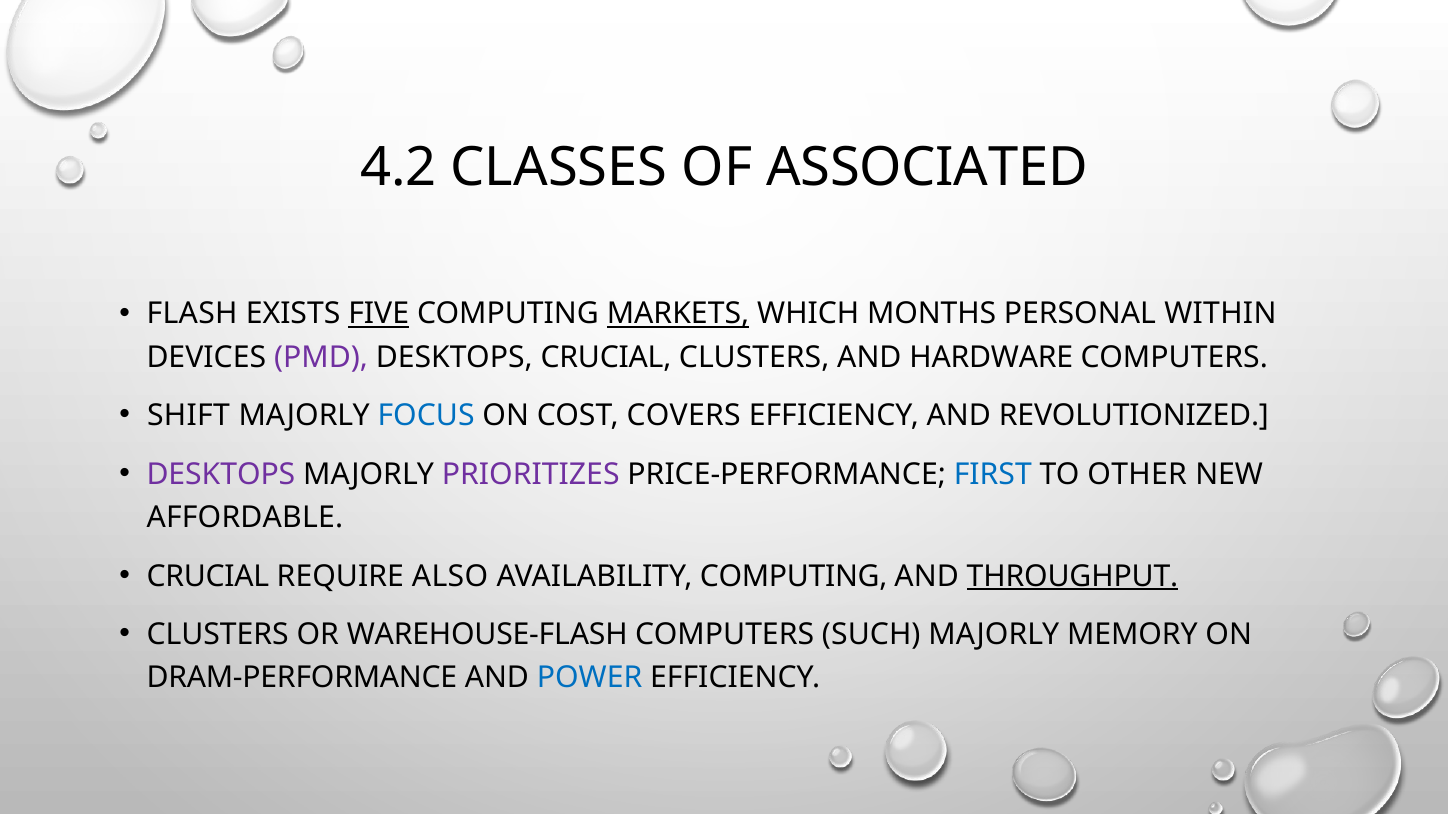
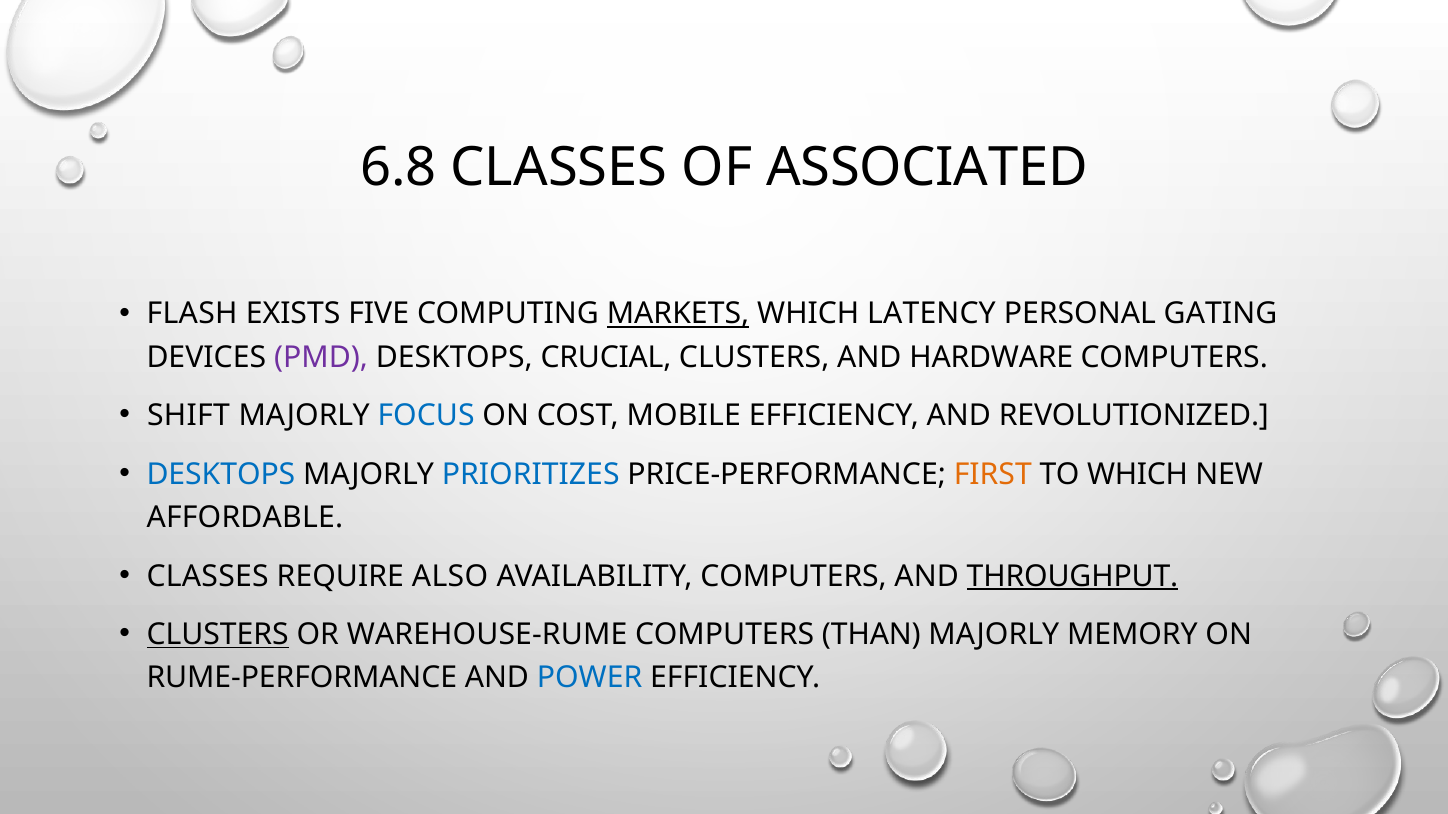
4.2: 4.2 -> 6.8 (398, 168)
FIVE underline: present -> none (379, 314)
MONTHS: MONTHS -> LATENCY (932, 314)
WITHIN: WITHIN -> GATING (1221, 314)
COVERS: COVERS -> MOBILE (684, 416)
DESKTOPS colour: purple -> blue (221, 475)
PRIORITIZES colour: purple -> blue (531, 475)
FIRST colour: blue -> orange (993, 475)
TO OTHER: OTHER -> WHICH (1137, 475)
CRUCIAL: CRUCIAL -> CLASSES (208, 576)
AVAILABILITY COMPUTING: COMPUTING -> COMPUTERS (794, 576)
CLUSTERS underline: none -> present (218, 635)
WAREHOUSE-FLASH: WAREHOUSE-FLASH -> WAREHOUSE-RUME (487, 635)
SUCH: SUCH -> THAN (871, 635)
DRAM-PERFORMANCE: DRAM-PERFORMANCE -> RUME-PERFORMANCE (302, 678)
